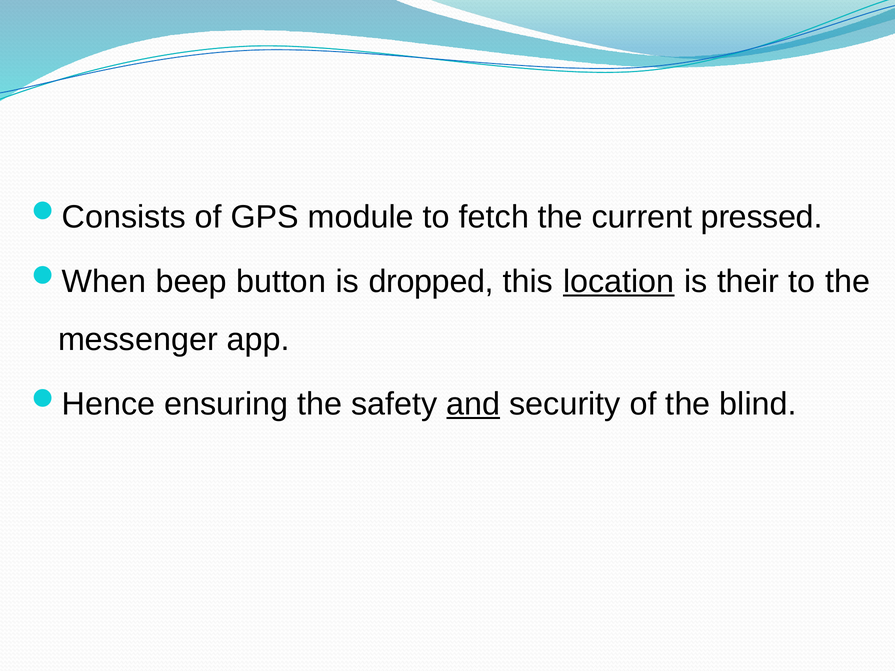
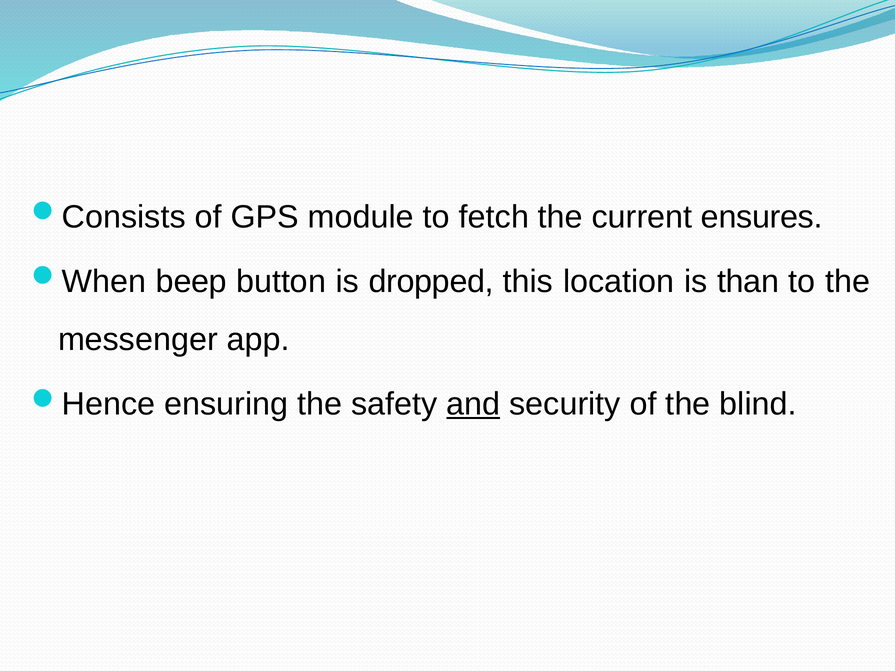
pressed: pressed -> ensures (762, 217)
location underline: present -> none (619, 282)
their: their -> than (748, 282)
